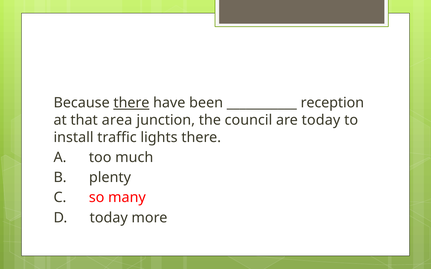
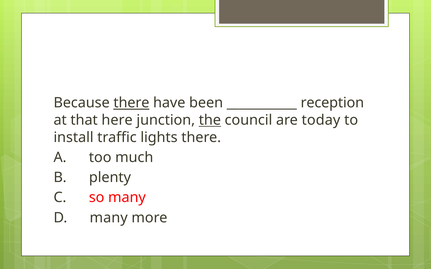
area: area -> here (117, 120)
the underline: none -> present (210, 120)
D today: today -> many (109, 218)
